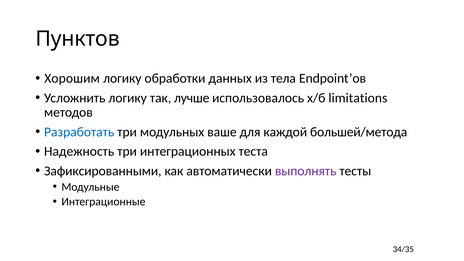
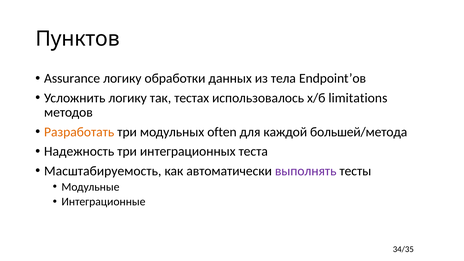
Хорошим: Хорошим -> Assurance (72, 78)
лучше: лучше -> тестах (192, 98)
Разработать colour: blue -> orange (79, 132)
ваше: ваше -> often (222, 132)
Зафиксированными: Зафиксированными -> Масштабируемость (103, 171)
